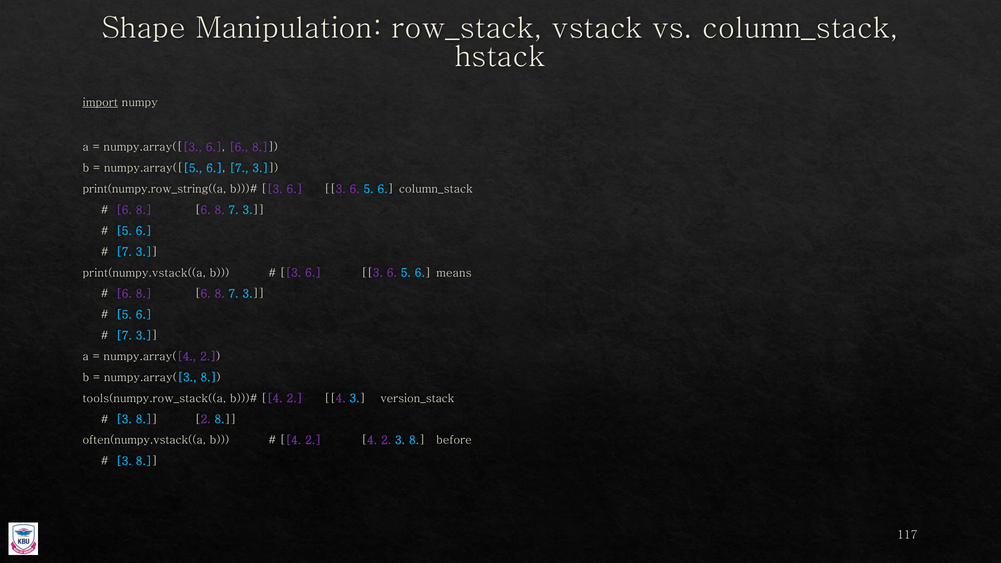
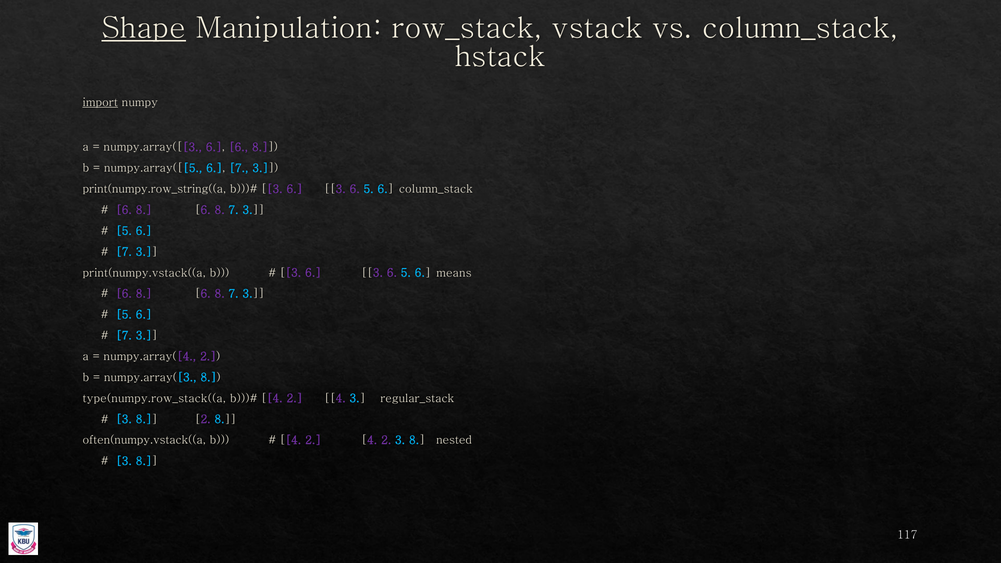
Shape underline: none -> present (144, 28)
tools(numpy.row_stack((a: tools(numpy.row_stack((a -> type(numpy.row_stack((a (154, 398)
version_stack: version_stack -> regular_stack (417, 398)
before: before -> nested (454, 440)
